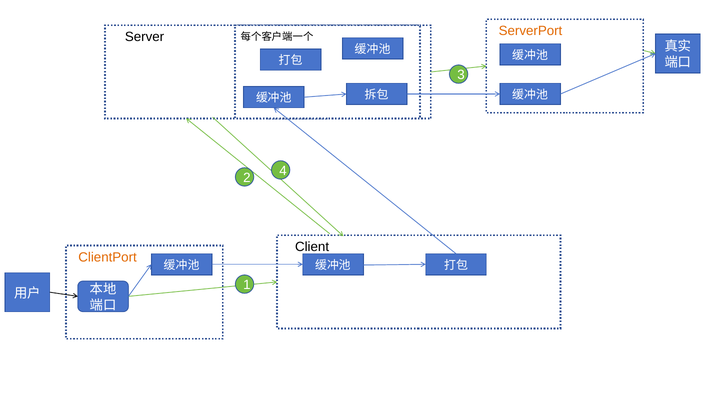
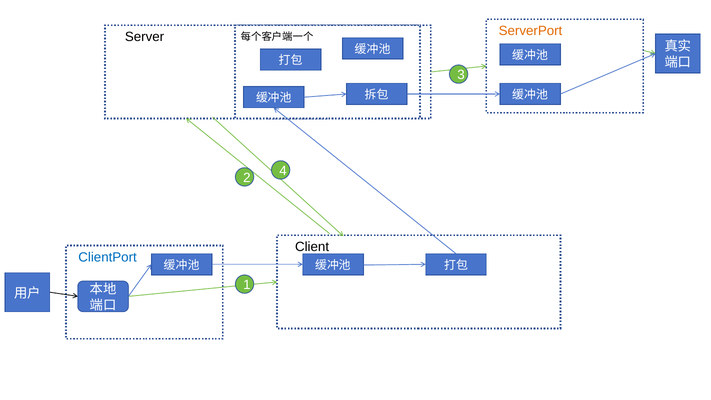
ClientPort colour: orange -> blue (108, 257)
